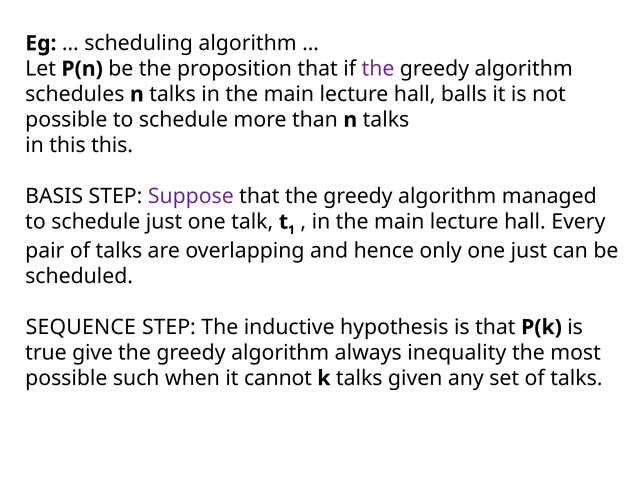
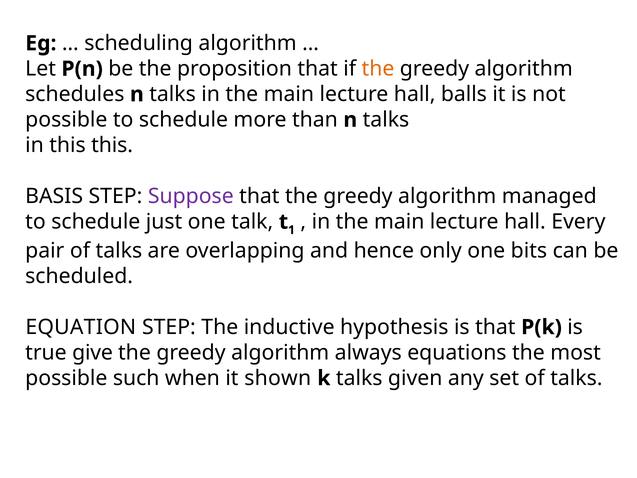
the colour: purple -> orange (378, 69)
one just: just -> bits (529, 251)
SEQUENCE: SEQUENCE -> EQUATION (81, 327)
inequality: inequality -> equations (457, 353)
cannot: cannot -> shown (278, 378)
